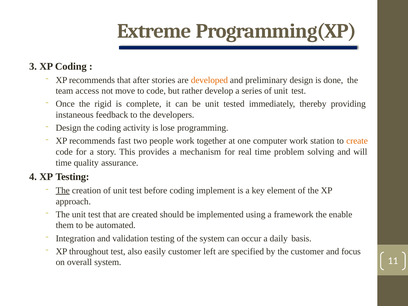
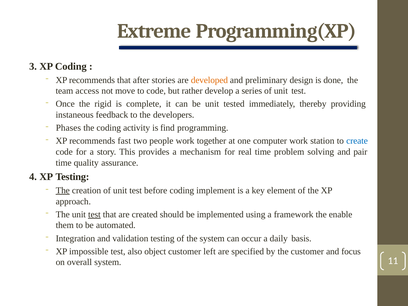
Design: Design -> Phases (68, 128)
lose: lose -> find (167, 128)
create colour: orange -> blue (357, 141)
will: will -> pair (360, 152)
test underline: none -> present (94, 214)
throughout: throughout -> impossible (89, 251)
easily: easily -> object (155, 251)
